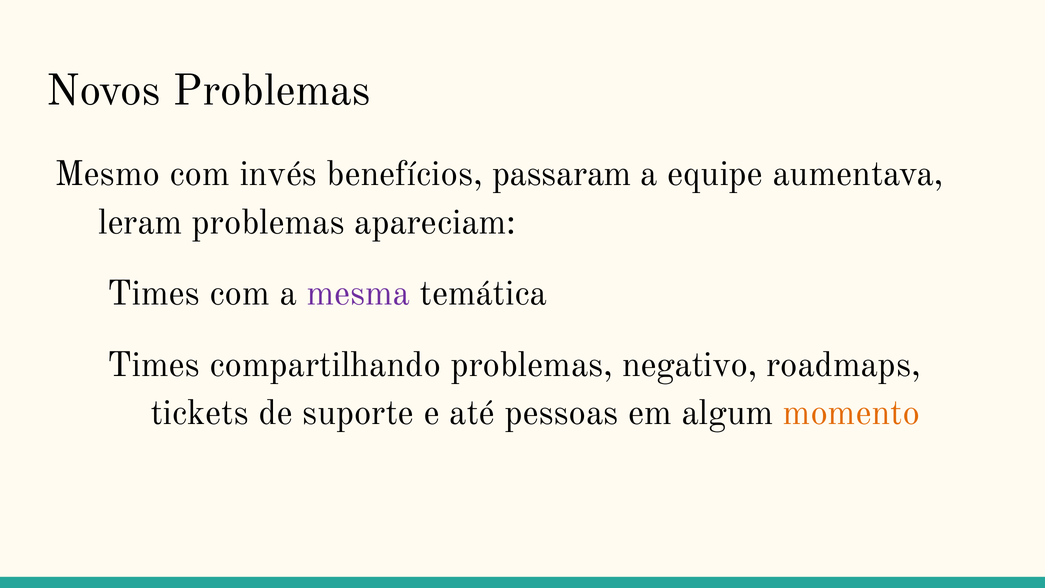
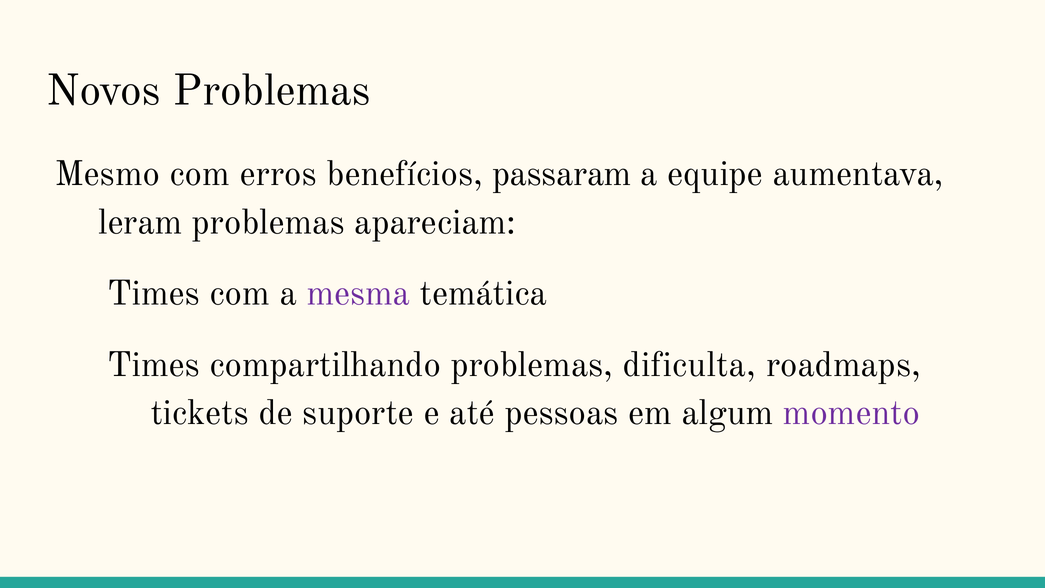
invés: invés -> erros (278, 174)
negativo: negativo -> dificulta (689, 364)
momento colour: orange -> purple (851, 413)
